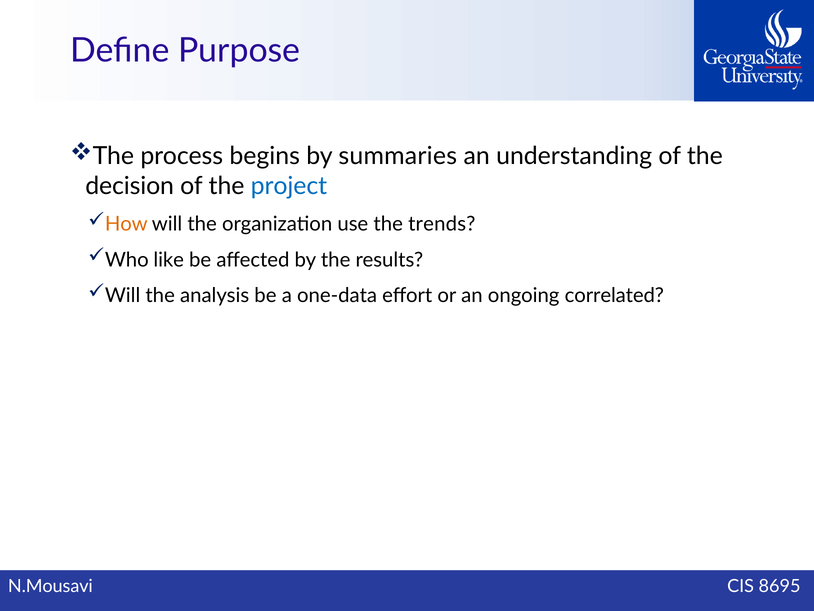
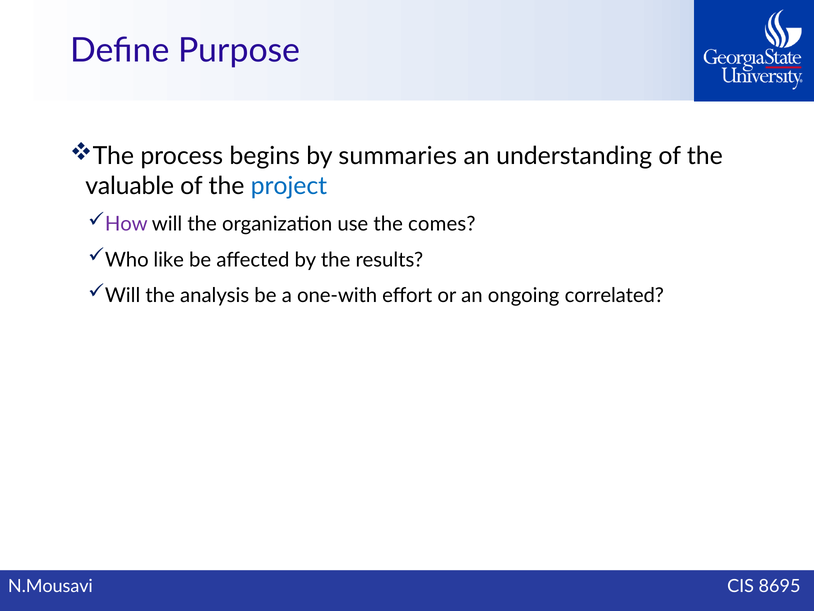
decision: decision -> valuable (130, 186)
How colour: orange -> purple (126, 224)
trends: trends -> comes (442, 224)
one-data: one-data -> one-with (337, 295)
